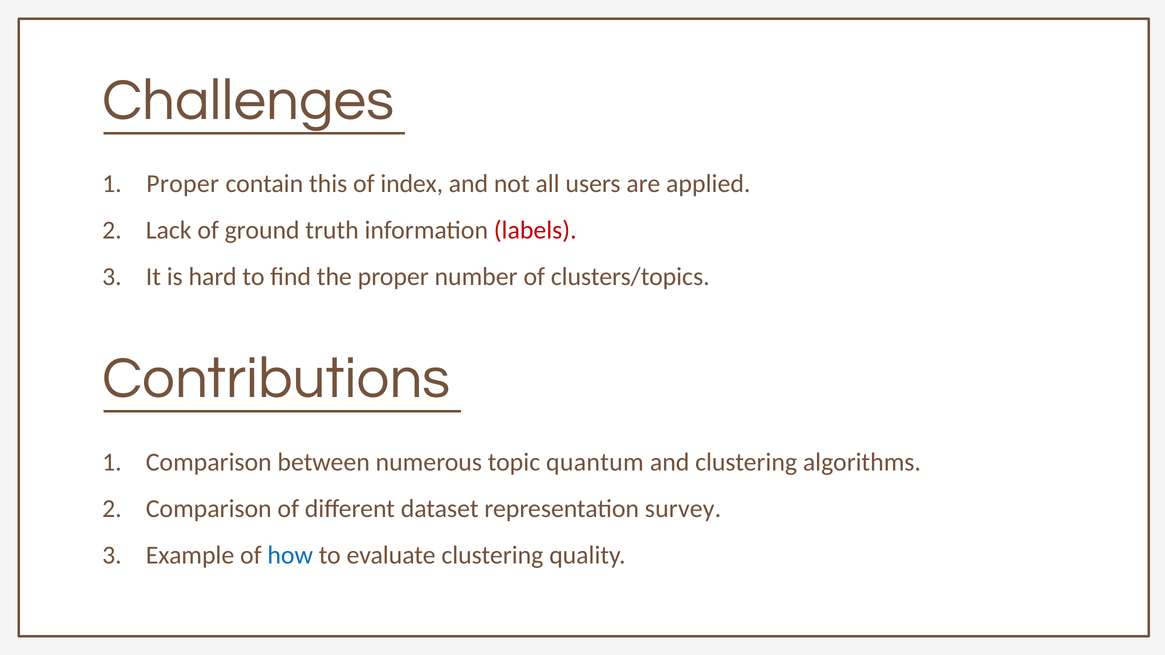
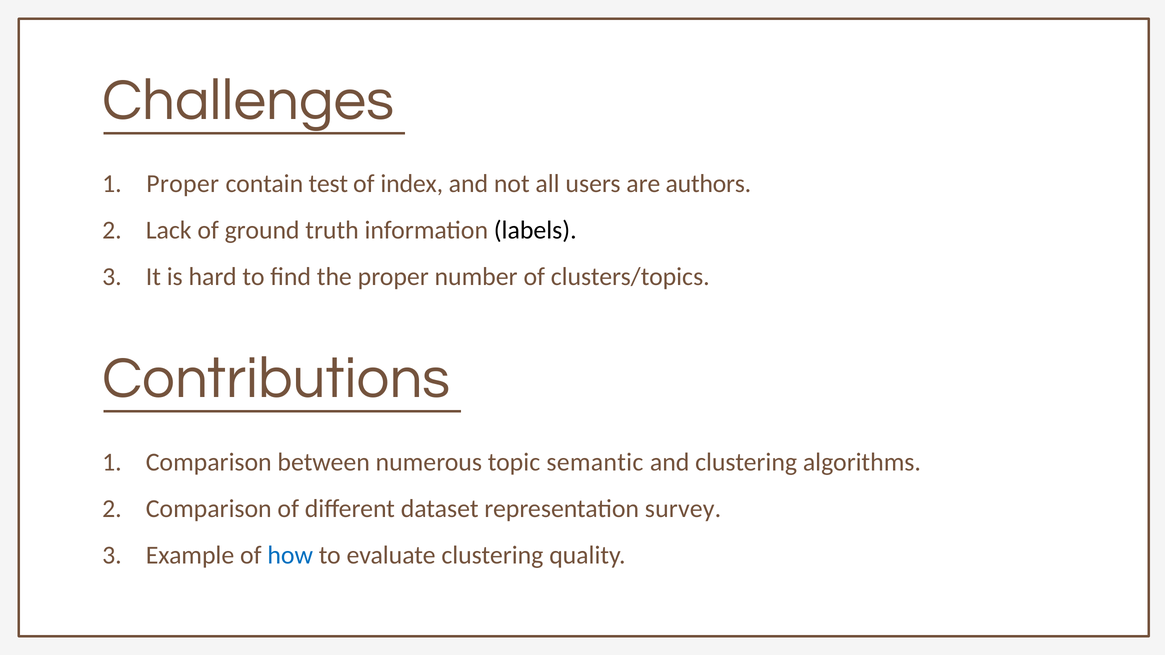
this: this -> test (328, 184)
applied: applied -> authors (708, 184)
labels colour: red -> black (535, 230)
quantum: quantum -> semantic (595, 462)
